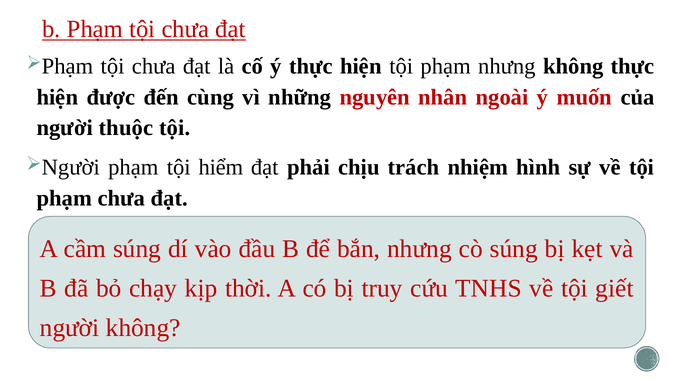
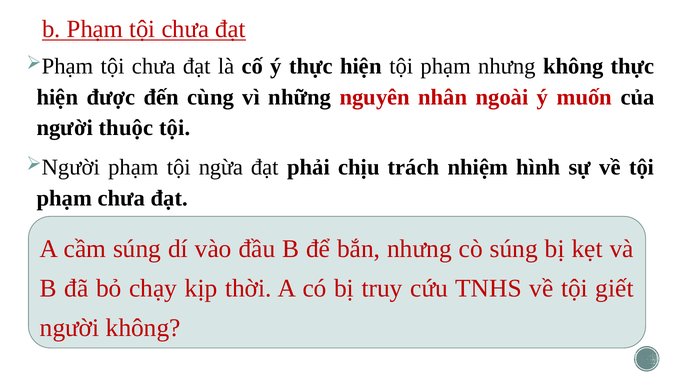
hiểm: hiểm -> ngừa (221, 168)
